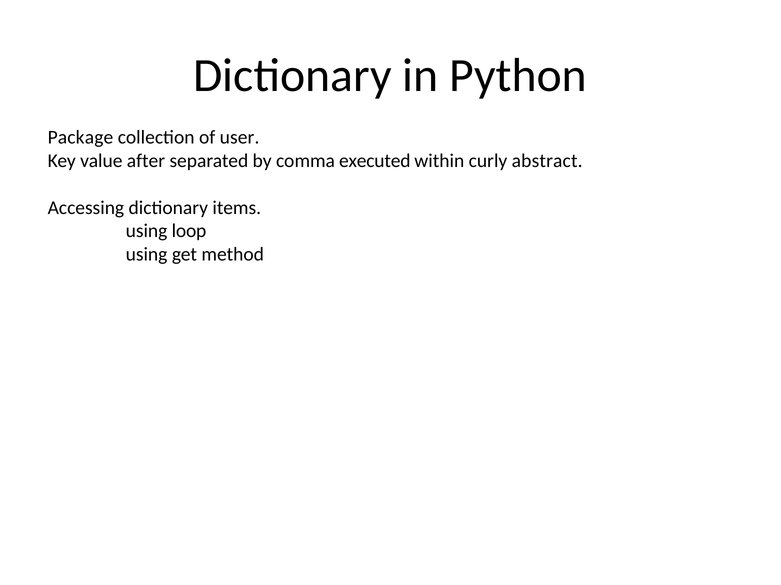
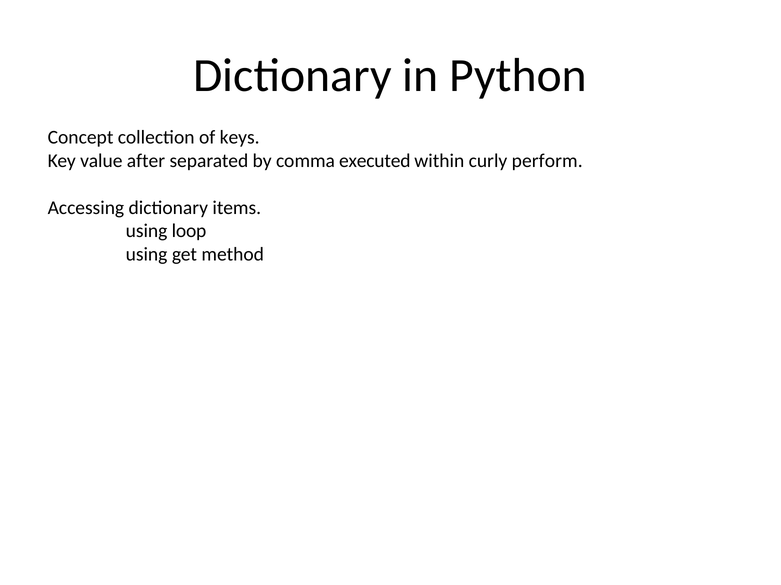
Package: Package -> Concept (81, 138)
user: user -> keys (240, 138)
abstract: abstract -> perform (547, 161)
